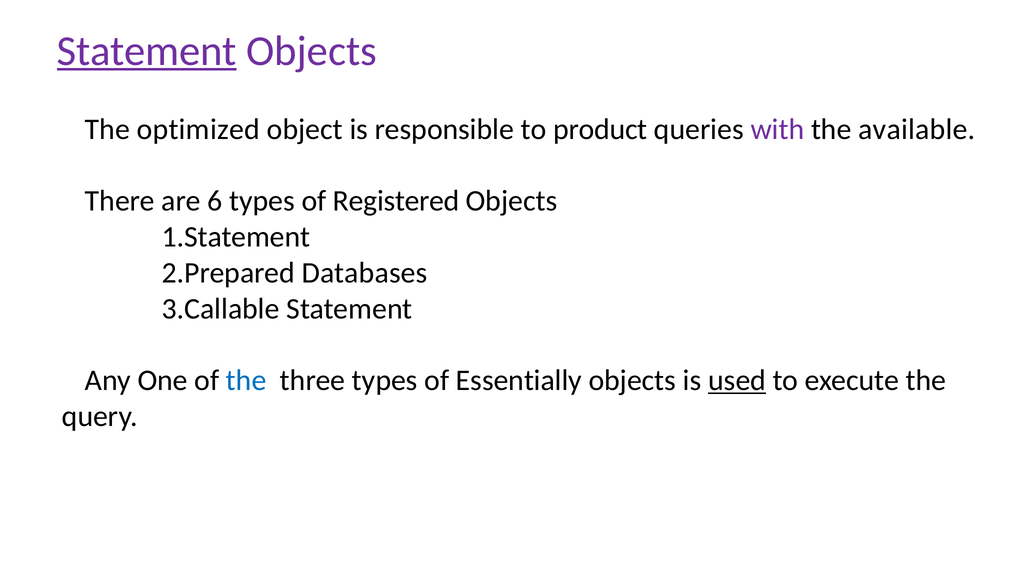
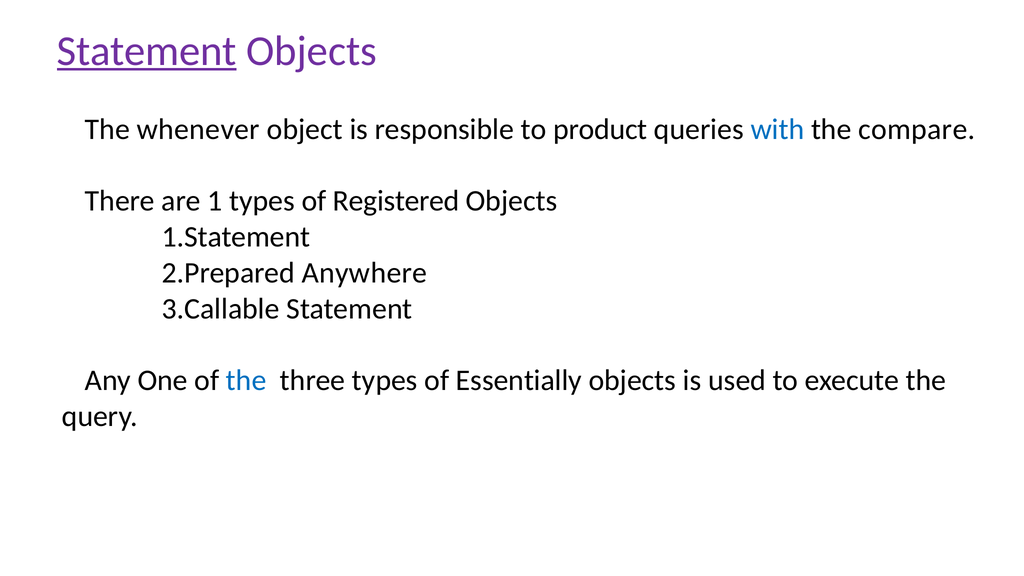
optimized: optimized -> whenever (198, 129)
with colour: purple -> blue (777, 129)
available: available -> compare (917, 129)
6: 6 -> 1 (215, 201)
Databases: Databases -> Anywhere (364, 273)
used underline: present -> none (737, 380)
